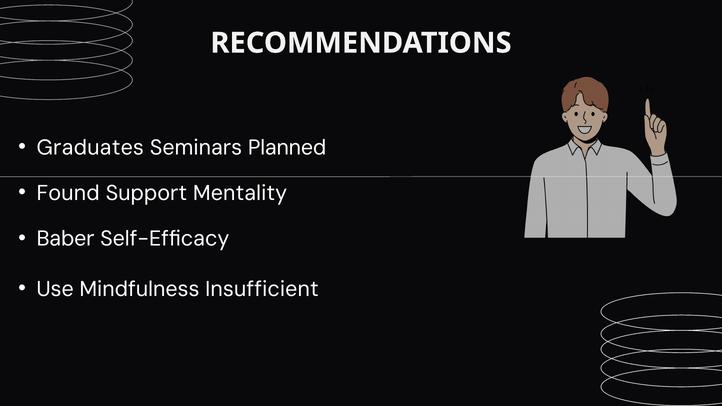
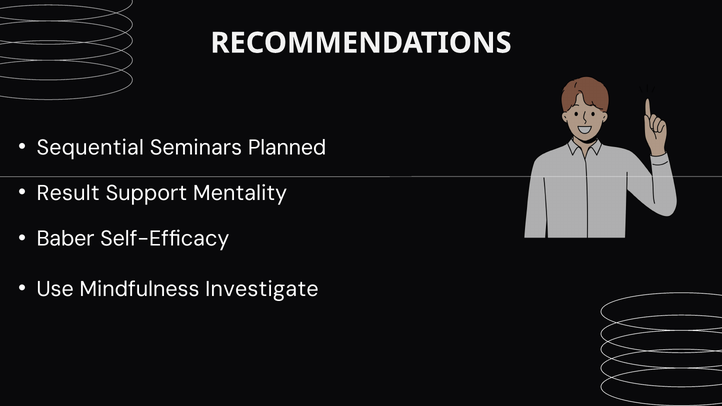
Graduates: Graduates -> Sequential (90, 147)
Found: Found -> Result (68, 193)
Insufficient: Insufficient -> Investigate (262, 289)
